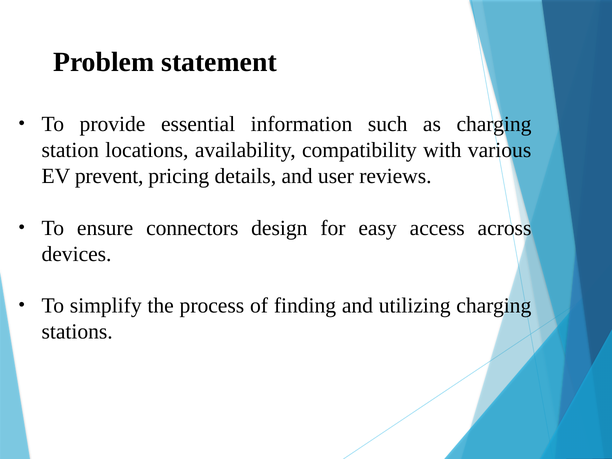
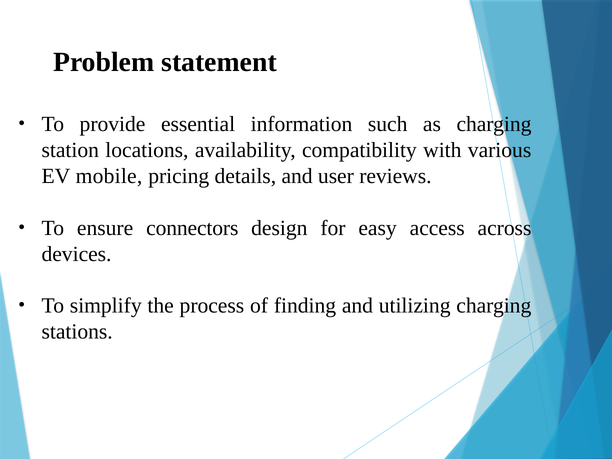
prevent: prevent -> mobile (109, 176)
